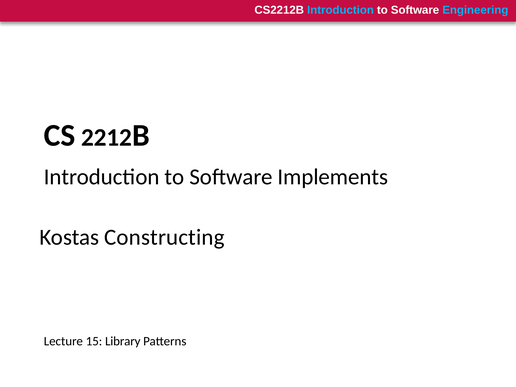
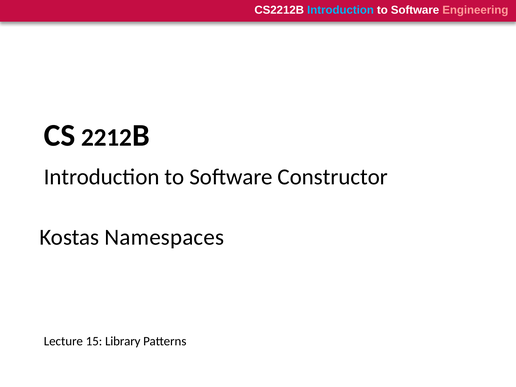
Engineering colour: light blue -> pink (475, 10)
Implements: Implements -> Constructor (333, 177)
Constructing: Constructing -> Namespaces (164, 237)
